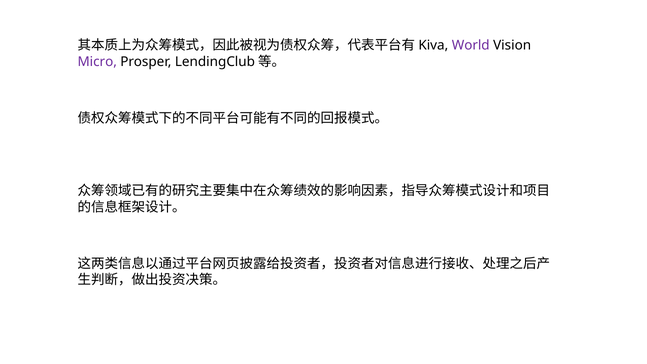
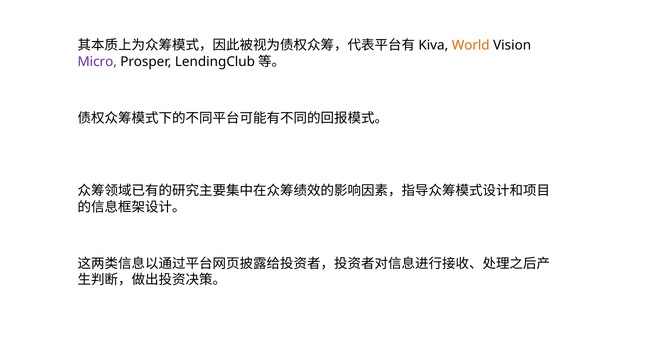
World colour: purple -> orange (471, 45)
